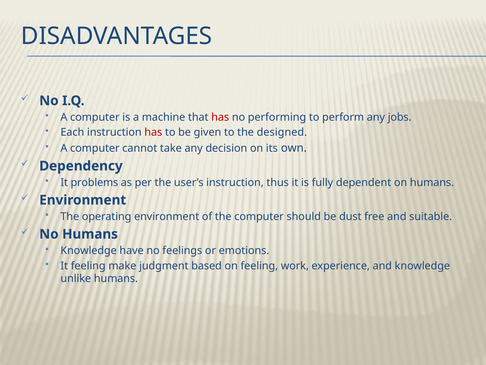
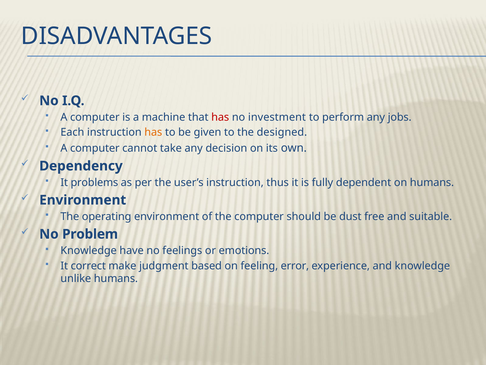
performing: performing -> investment (277, 117)
has colour: red -> orange (153, 132)
No Humans: Humans -> Problem (90, 234)
It feeling: feeling -> correct (88, 265)
work: work -> error (295, 265)
